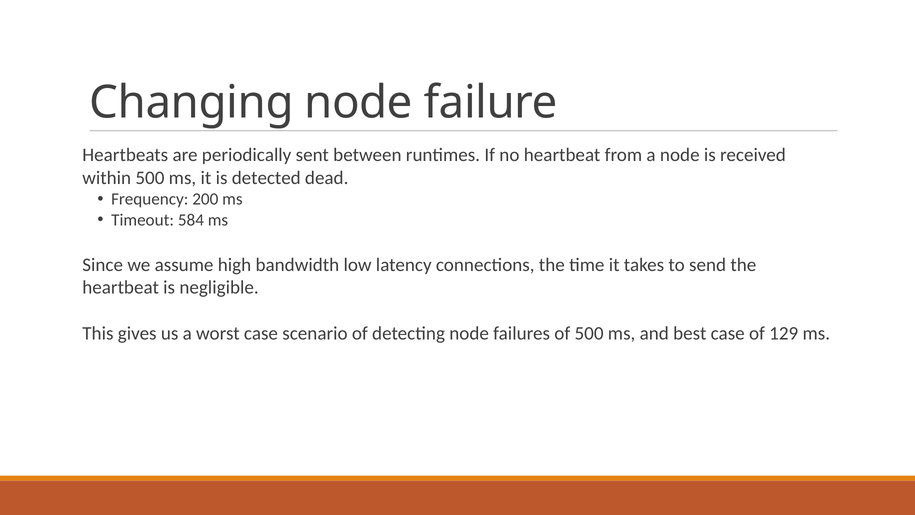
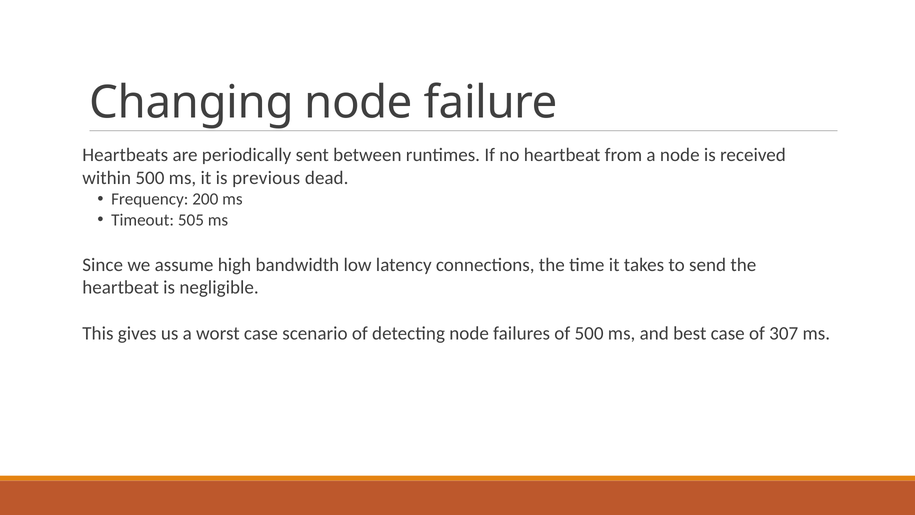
detected: detected -> previous (266, 178)
584: 584 -> 505 (191, 220)
129: 129 -> 307 (784, 333)
